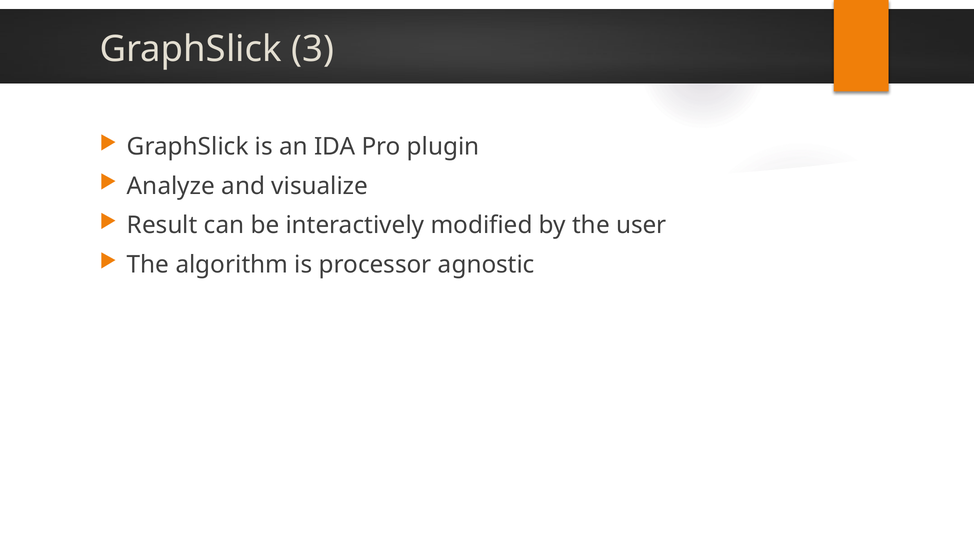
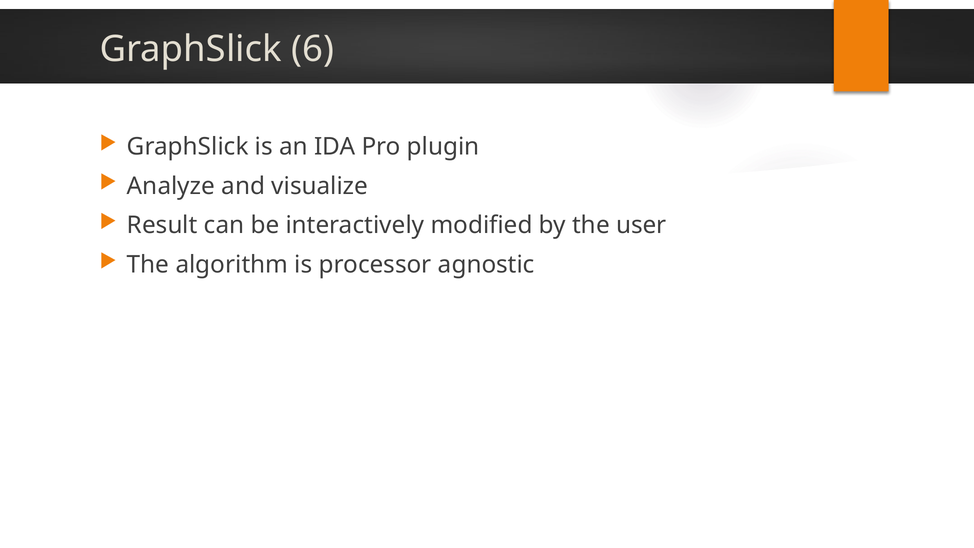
3: 3 -> 6 (313, 49)
